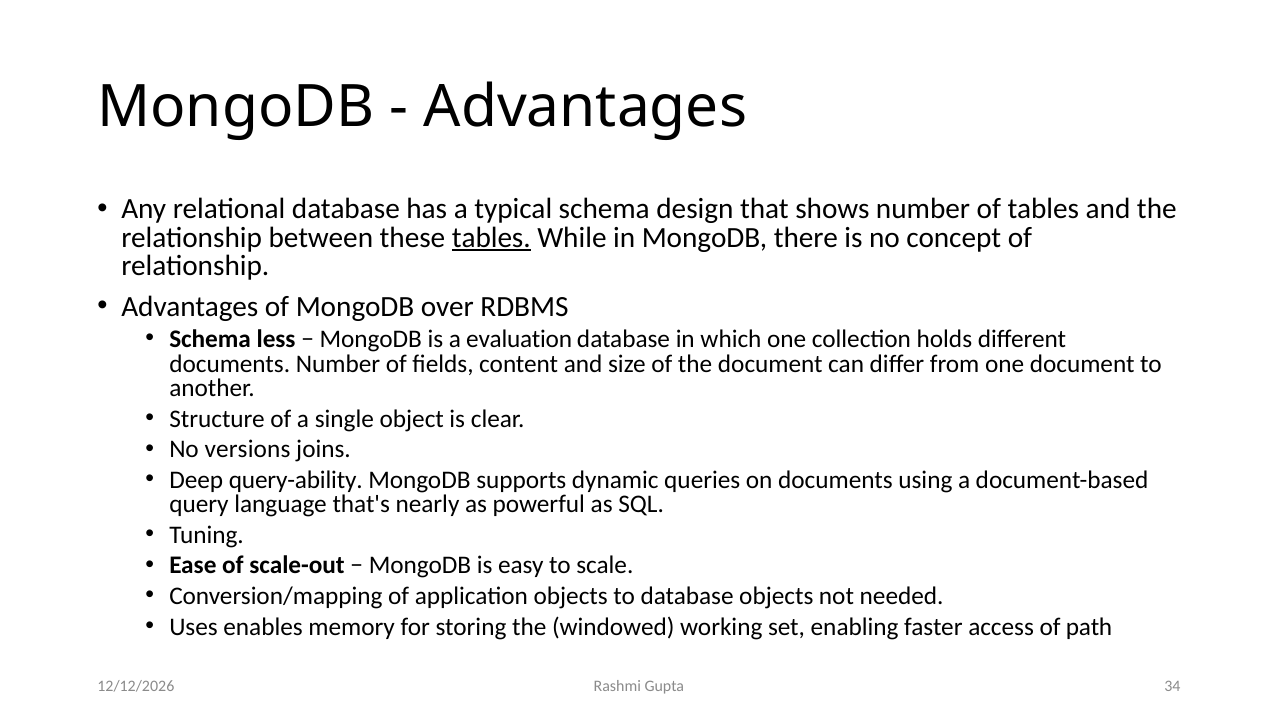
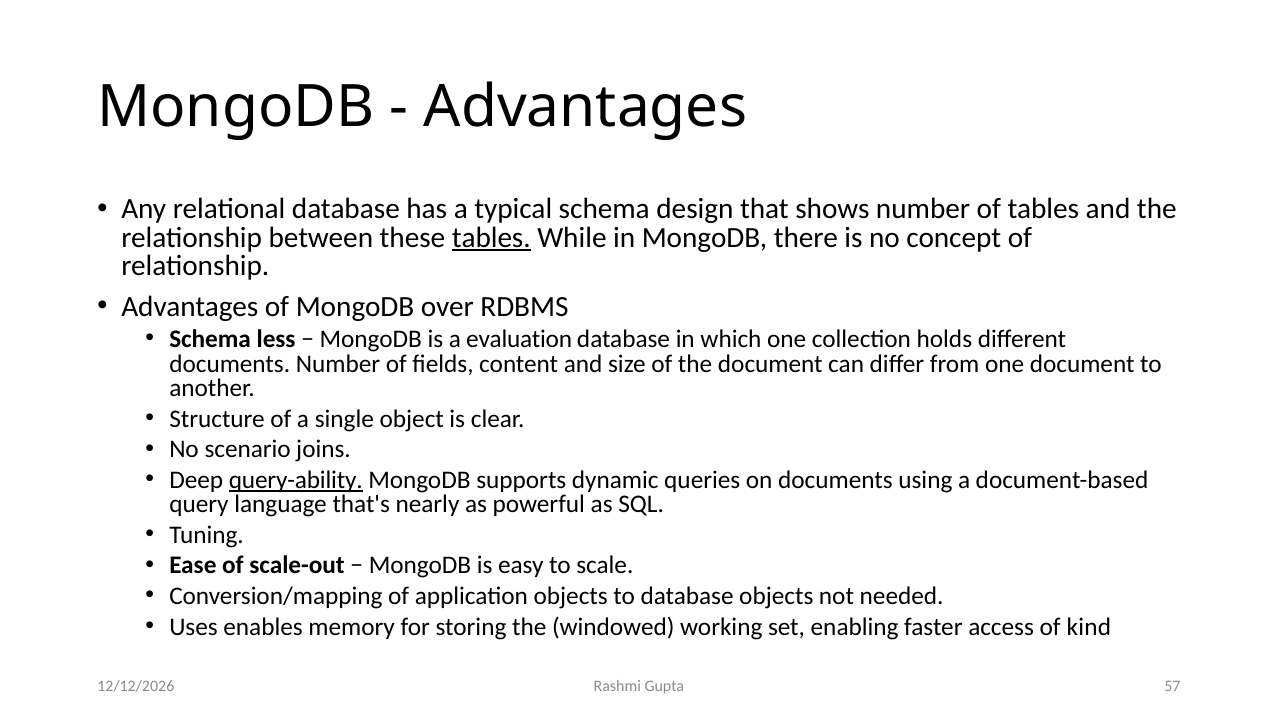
versions: versions -> scenario (248, 449)
query-ability underline: none -> present (296, 480)
path: path -> kind (1089, 627)
34: 34 -> 57 (1172, 686)
